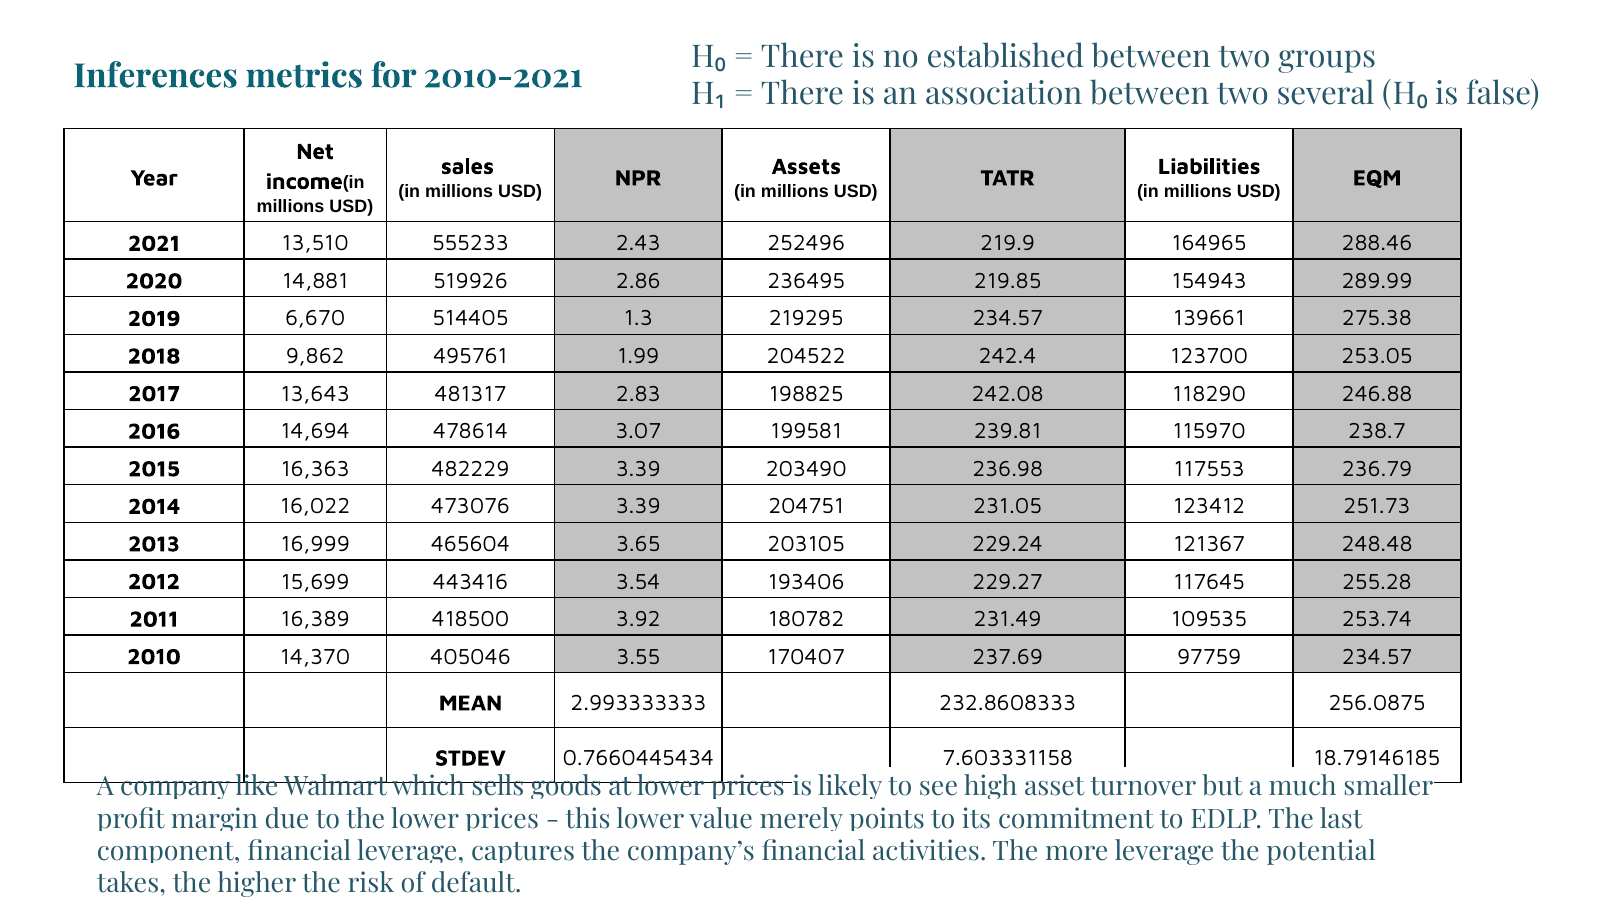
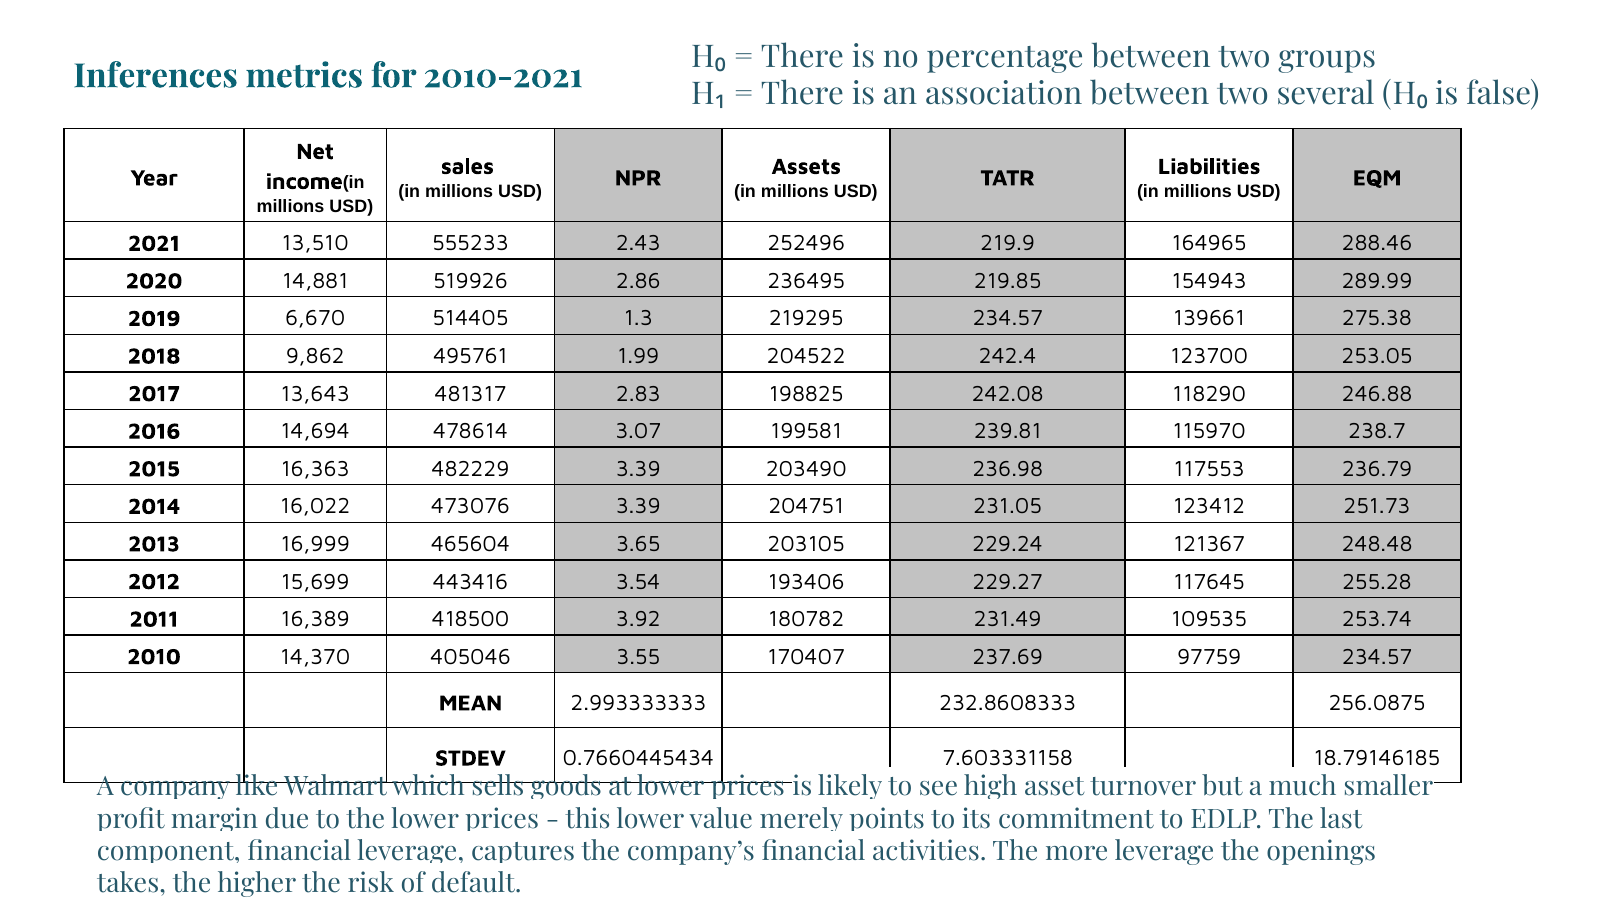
established: established -> percentage (1005, 57)
potential: potential -> openings (1321, 851)
